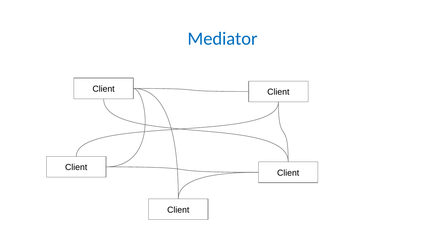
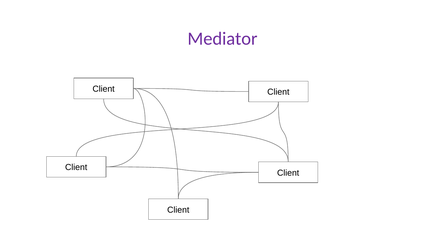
Mediator colour: blue -> purple (222, 39)
